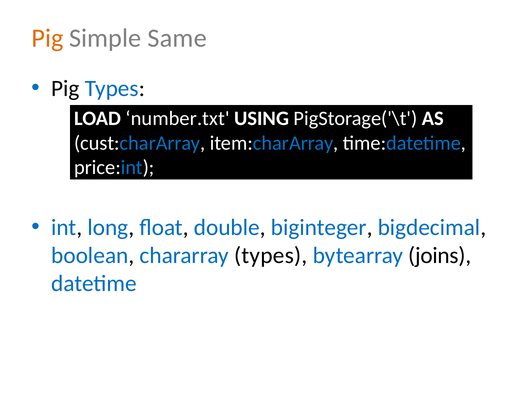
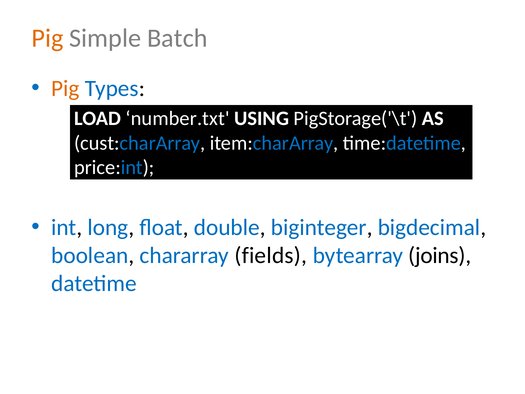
Same: Same -> Batch (177, 38)
Pig colour: black -> orange (65, 88)
chararray types: types -> fields (271, 255)
